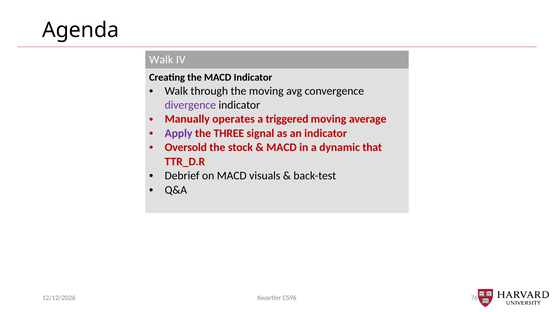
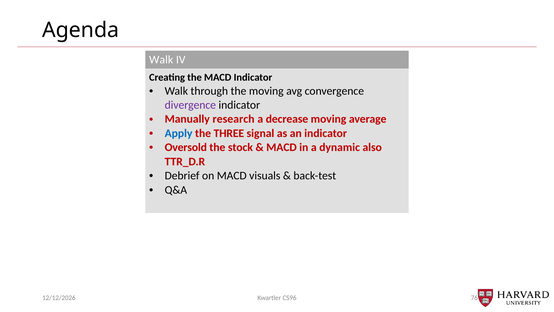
operates: operates -> research (234, 119)
triggered: triggered -> decrease (287, 119)
Apply colour: purple -> blue (179, 133)
that: that -> also (372, 147)
